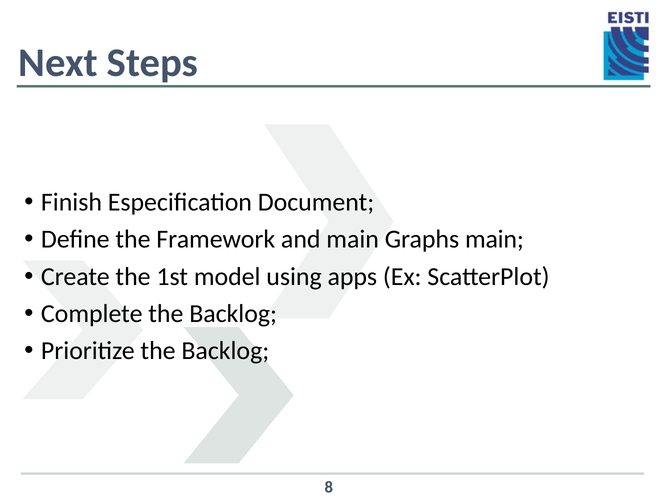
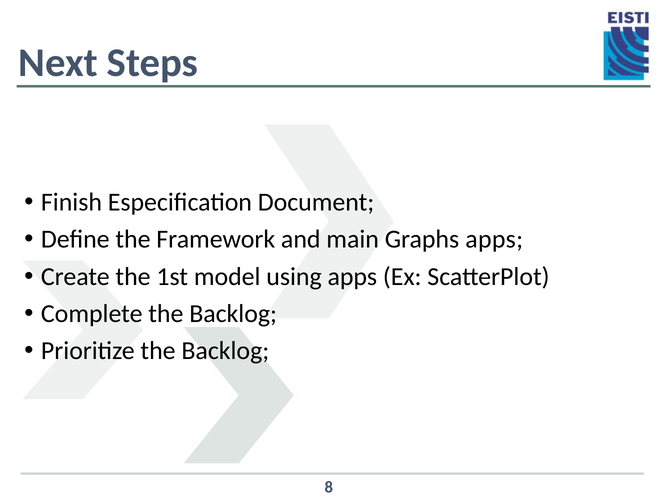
Graphs main: main -> apps (494, 240)
